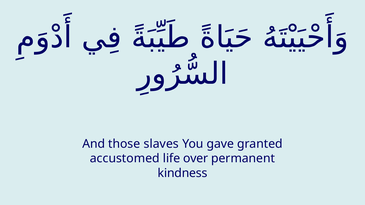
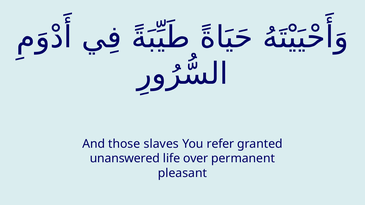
gave: gave -> refer (220, 144)
accustomed: accustomed -> unanswered (125, 159)
kindness: kindness -> pleasant (182, 173)
